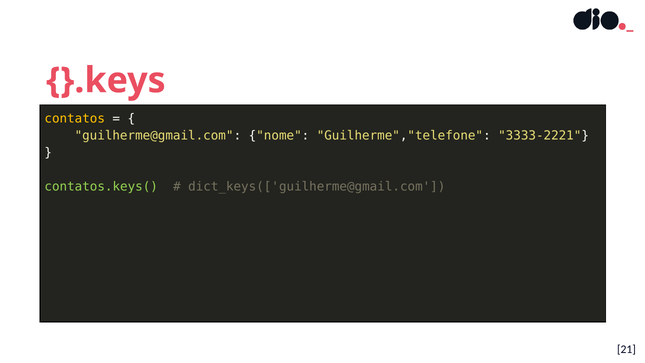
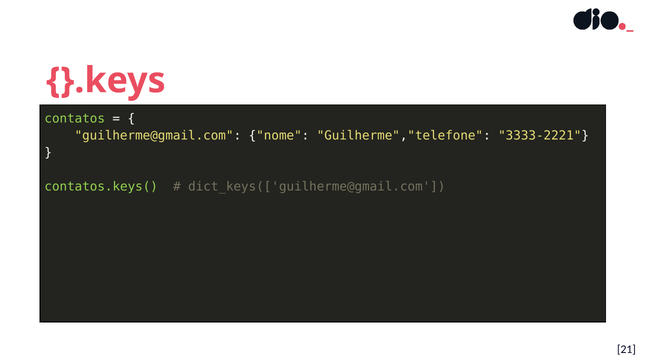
contatos colour: yellow -> light green (75, 119)
